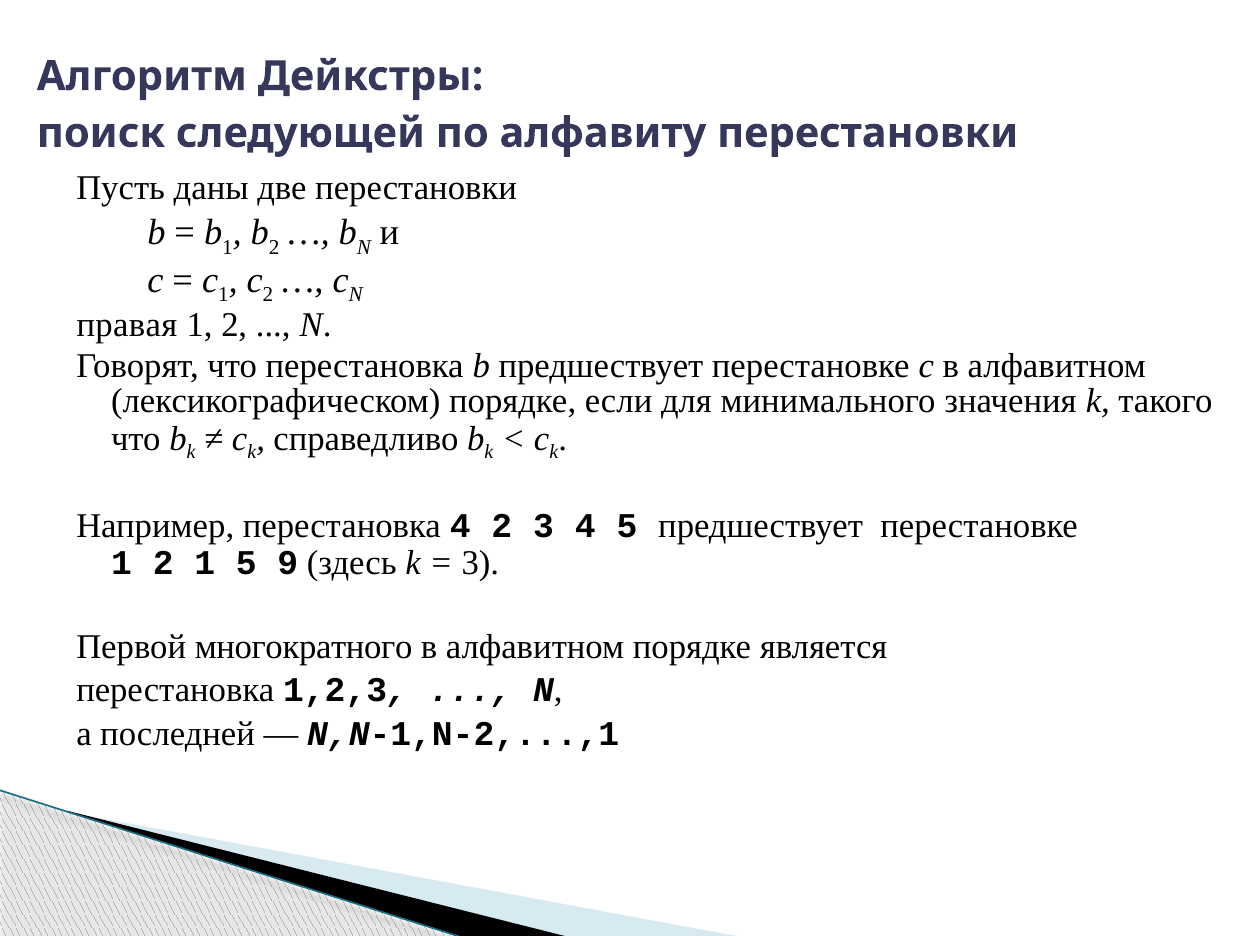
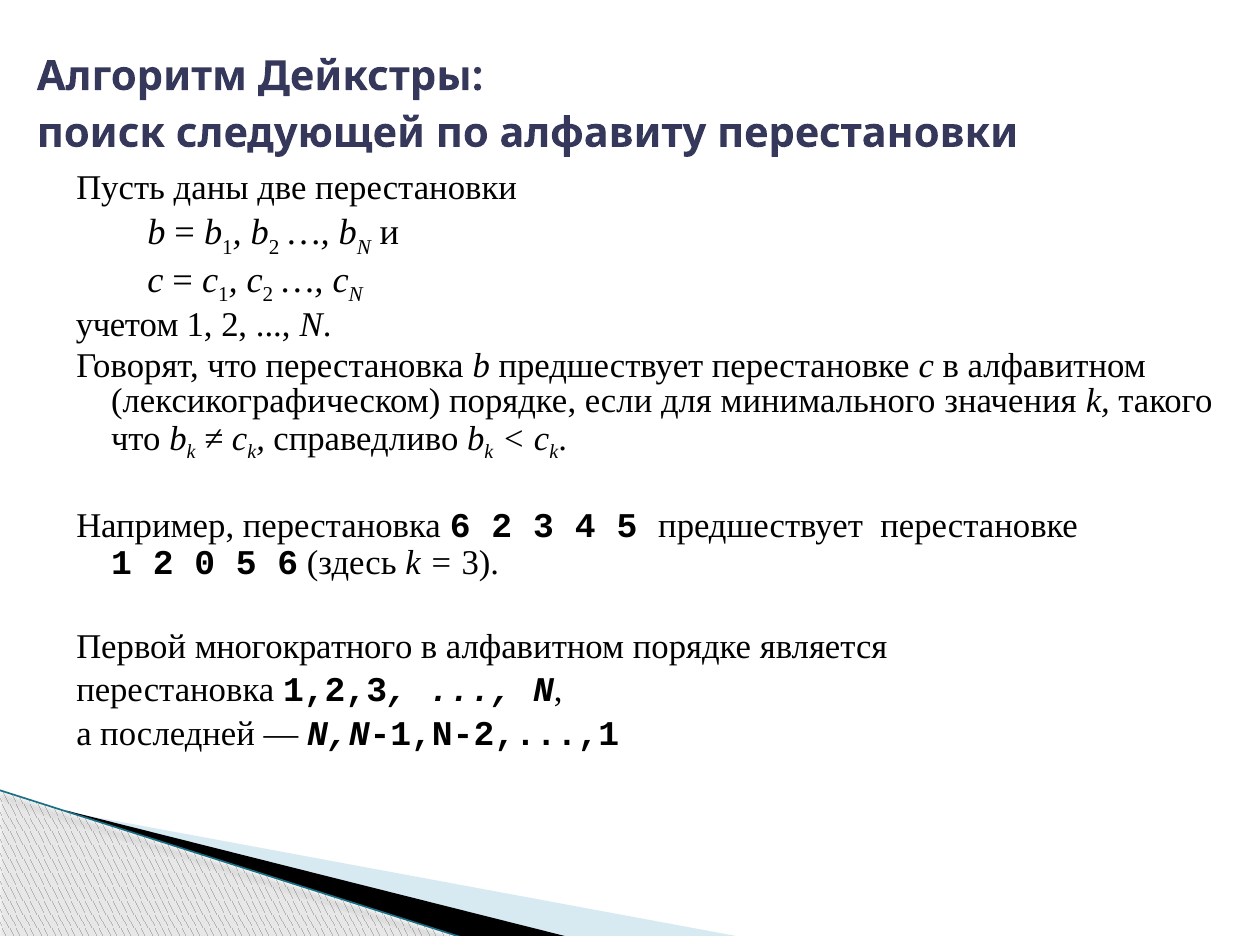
правая: правая -> учетом (127, 325)
перестановка 4: 4 -> 6 (460, 526)
2 1: 1 -> 0 (205, 563)
5 9: 9 -> 6 (288, 563)
